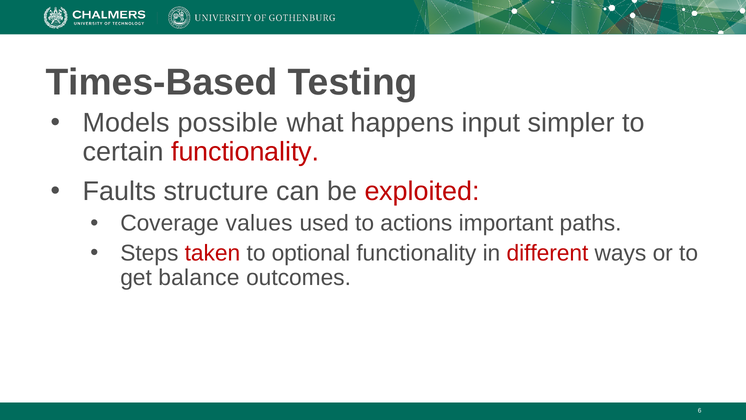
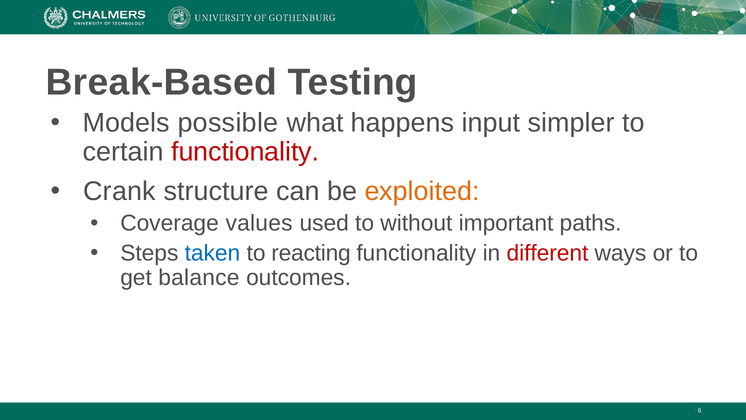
Times-Based: Times-Based -> Break-Based (161, 82)
Faults: Faults -> Crank (120, 191)
exploited colour: red -> orange (422, 191)
actions: actions -> without (416, 223)
taken colour: red -> blue (212, 253)
optional: optional -> reacting (311, 253)
